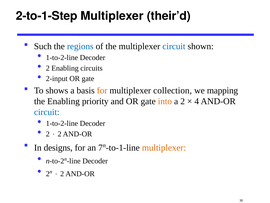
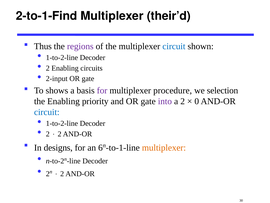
2-to-1-Step: 2-to-1-Step -> 2-to-1-Find (47, 16)
Such: Such -> Thus (43, 46)
regions colour: blue -> purple (80, 46)
for colour: orange -> purple (102, 90)
collection: collection -> procedure (173, 90)
mapping: mapping -> selection (223, 90)
into colour: orange -> purple (165, 101)
4: 4 -> 0 (197, 101)
7: 7 -> 6 (100, 147)
